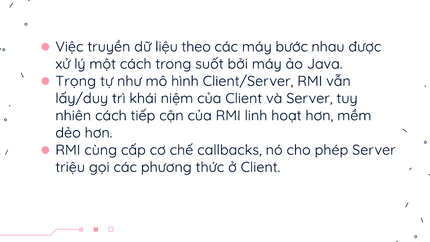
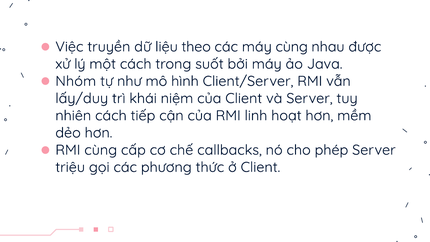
máy bước: bước -> cùng (292, 47)
Trọng: Trọng -> Nhóm (76, 81)
